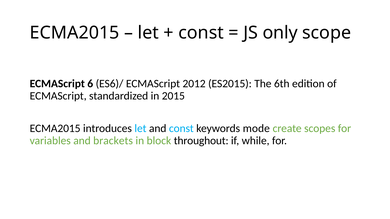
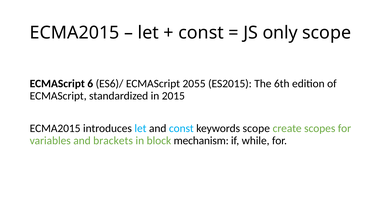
2012: 2012 -> 2055 (194, 84)
keywords mode: mode -> scope (256, 129)
throughout: throughout -> mechanism (201, 141)
